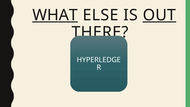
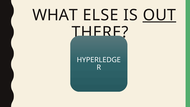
WHAT underline: present -> none (55, 15)
